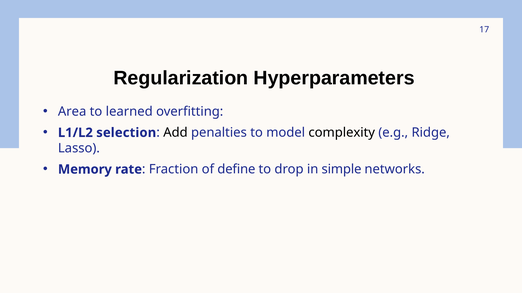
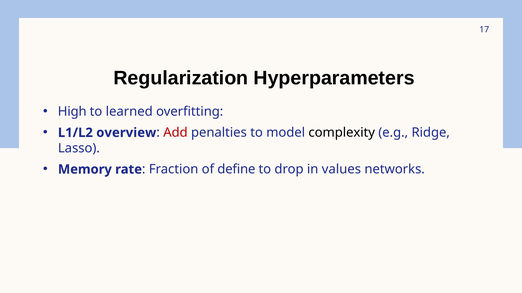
Area: Area -> High (72, 112)
selection: selection -> overview (126, 133)
Add colour: black -> red (175, 133)
simple: simple -> values (341, 170)
